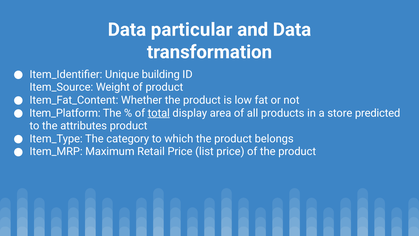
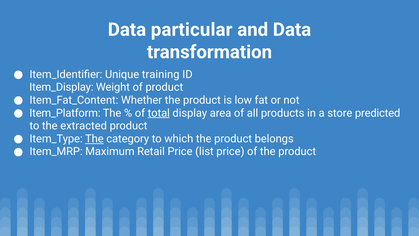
building: building -> training (161, 74)
Item_Source: Item_Source -> Item_Display (61, 87)
attributes: attributes -> extracted (84, 126)
The underline: none -> present (94, 139)
